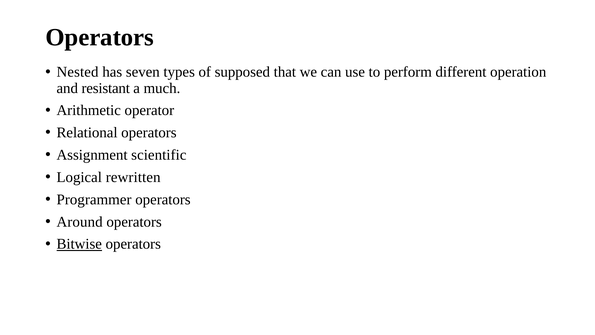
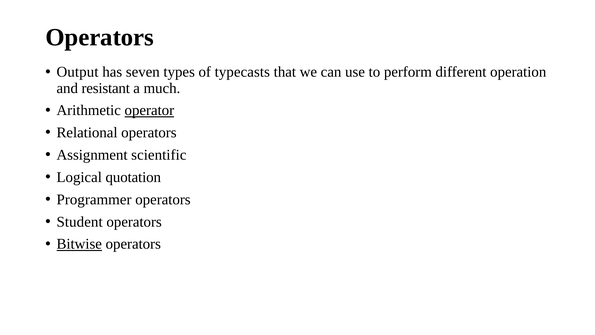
Nested: Nested -> Output (78, 72)
supposed: supposed -> typecasts (242, 72)
operator underline: none -> present (149, 110)
rewritten: rewritten -> quotation (133, 177)
Around: Around -> Student (80, 222)
